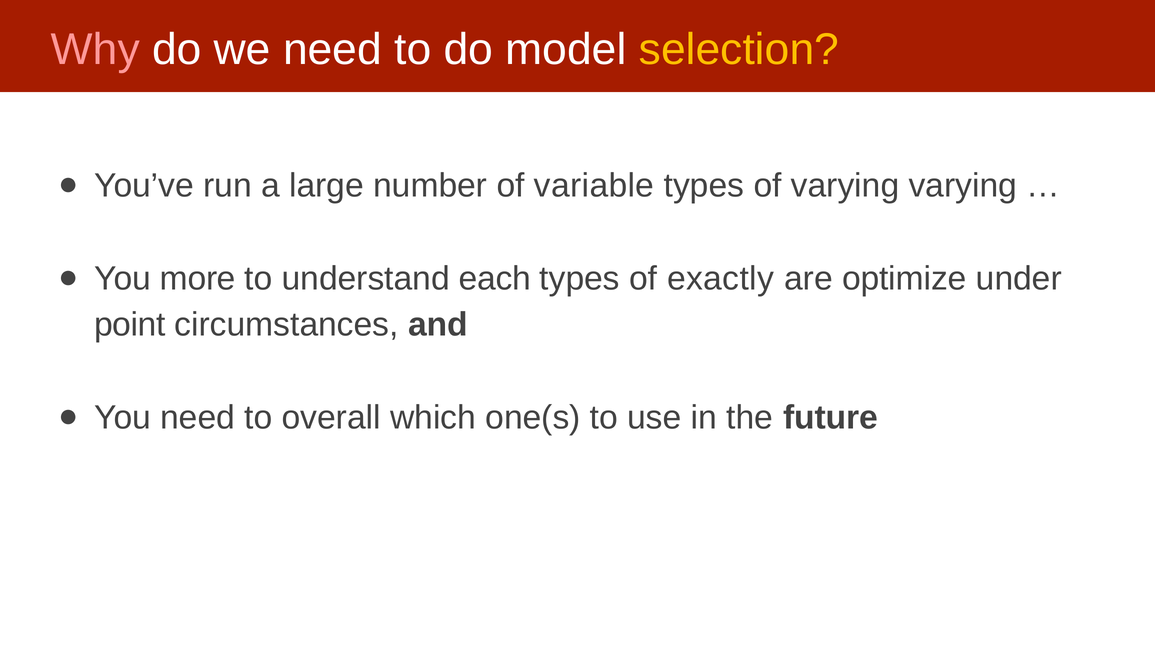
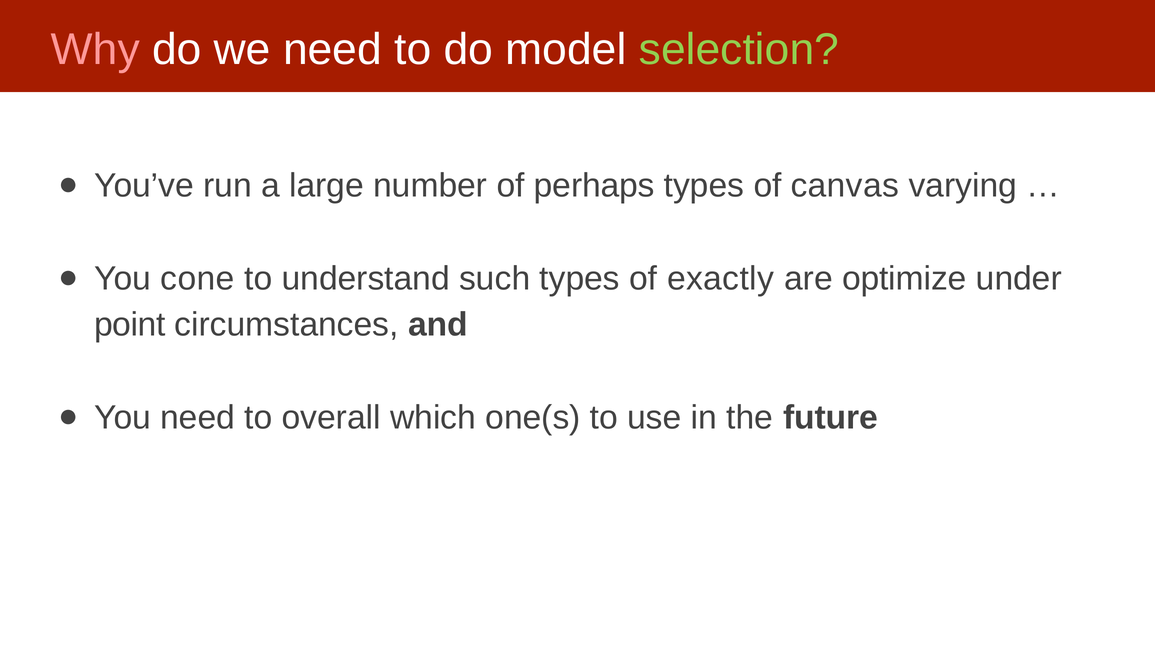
selection colour: yellow -> light green (739, 50)
variable: variable -> perhaps (594, 186)
of varying: varying -> canvas (845, 186)
more: more -> cone (197, 279)
each: each -> such (495, 279)
